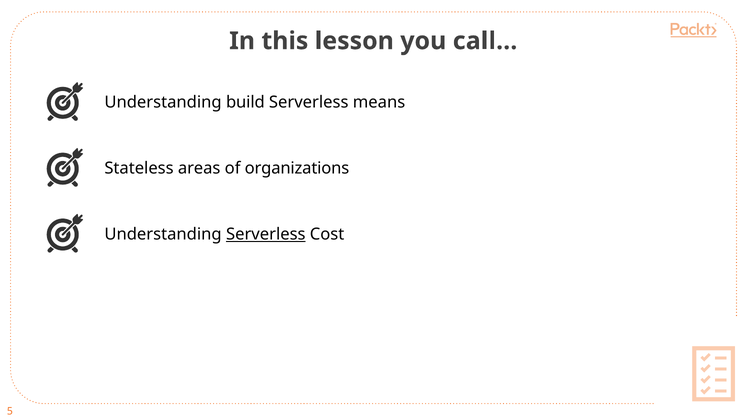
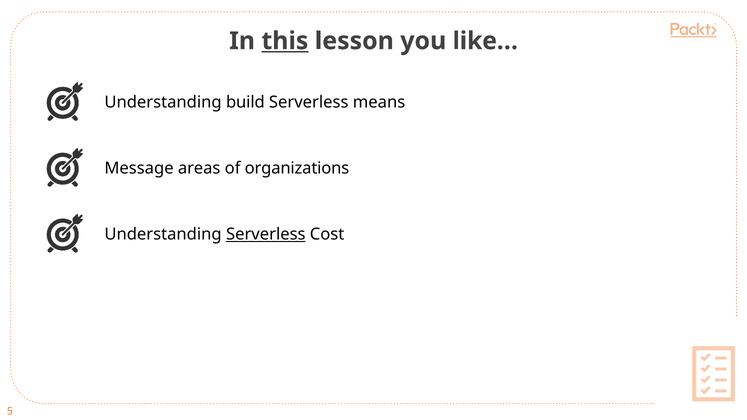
this underline: none -> present (285, 41)
call…: call… -> like… (485, 41)
Stateless: Stateless -> Message (139, 168)
